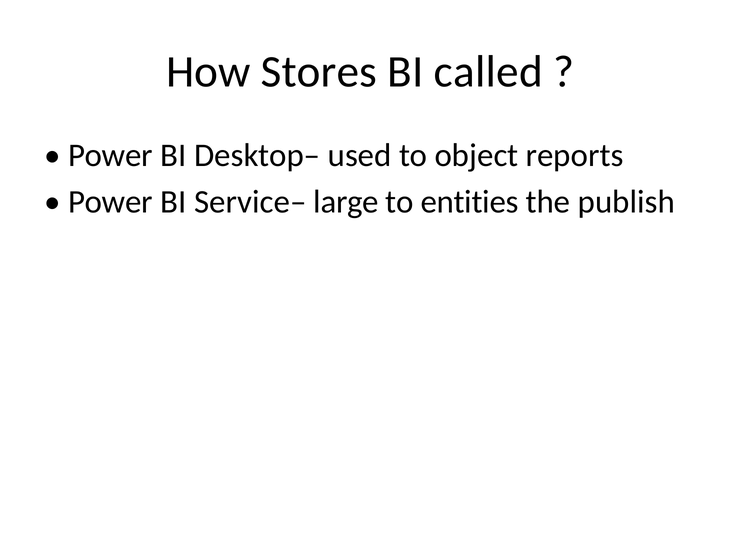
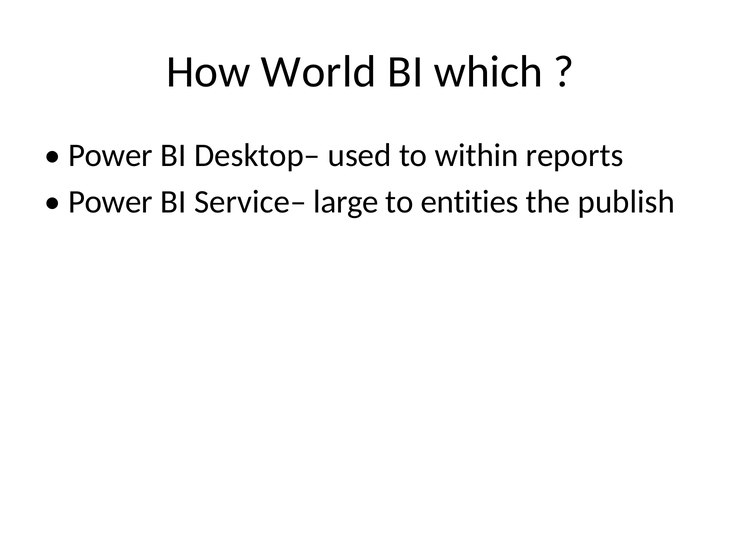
Stores: Stores -> World (319, 72)
called: called -> which (488, 72)
object: object -> within (477, 155)
